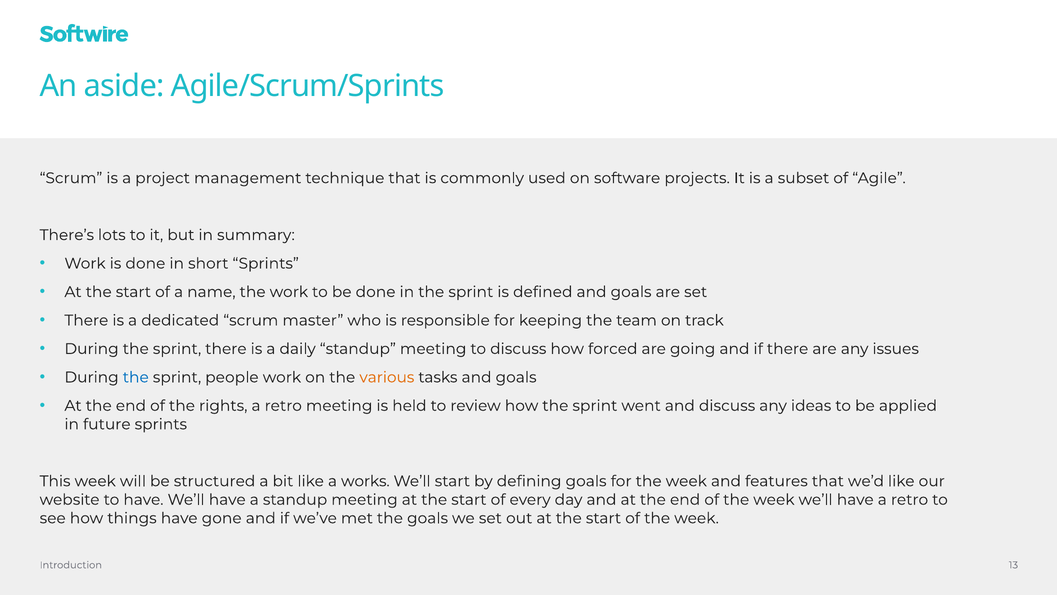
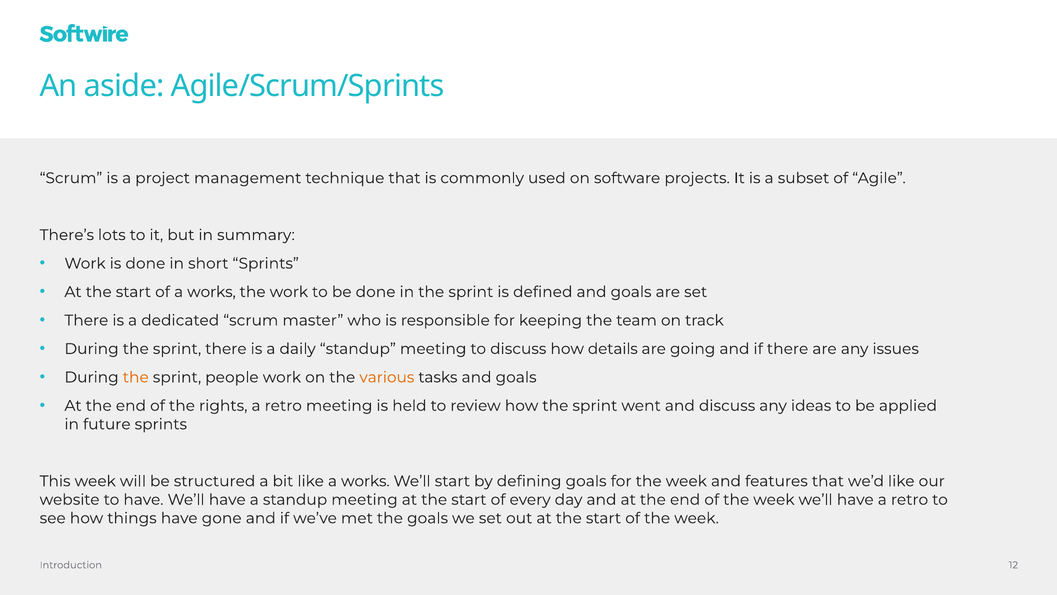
of a name: name -> works (211, 292)
forced: forced -> details (613, 349)
the colour: blue -> orange (136, 377)
13: 13 -> 12 (1013, 565)
